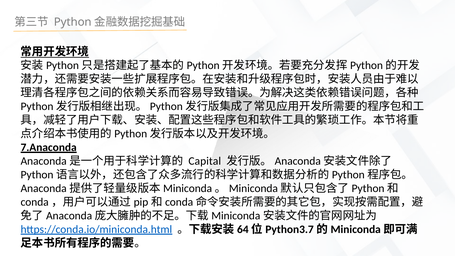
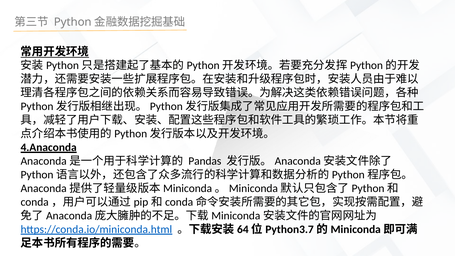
7.Anaconda: 7.Anaconda -> 4.Anaconda (49, 147)
Capital: Capital -> Pandas (205, 161)
